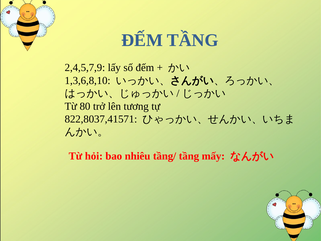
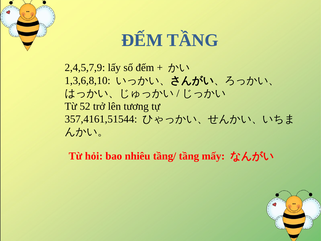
80: 80 -> 52 (85, 106)
822,8037,41571: 822,8037,41571 -> 357,4161,51544 (101, 119)
